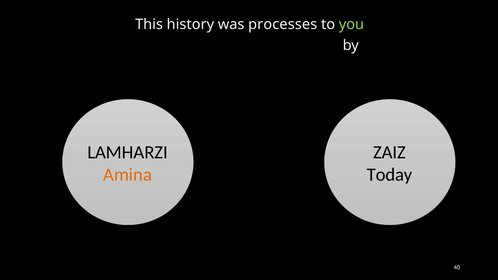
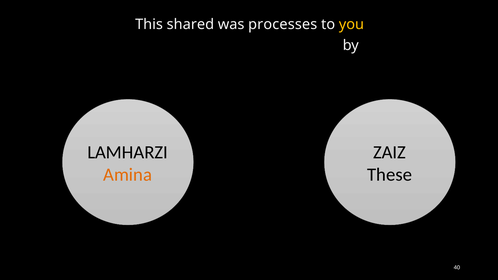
history: history -> shared (190, 24)
you colour: light green -> yellow (351, 24)
Today: Today -> These (390, 175)
